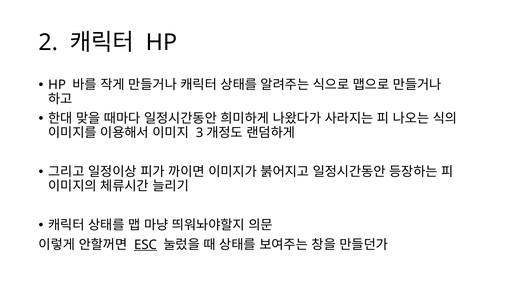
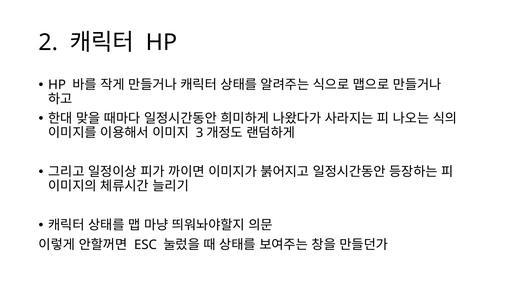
ESC underline: present -> none (145, 245)
